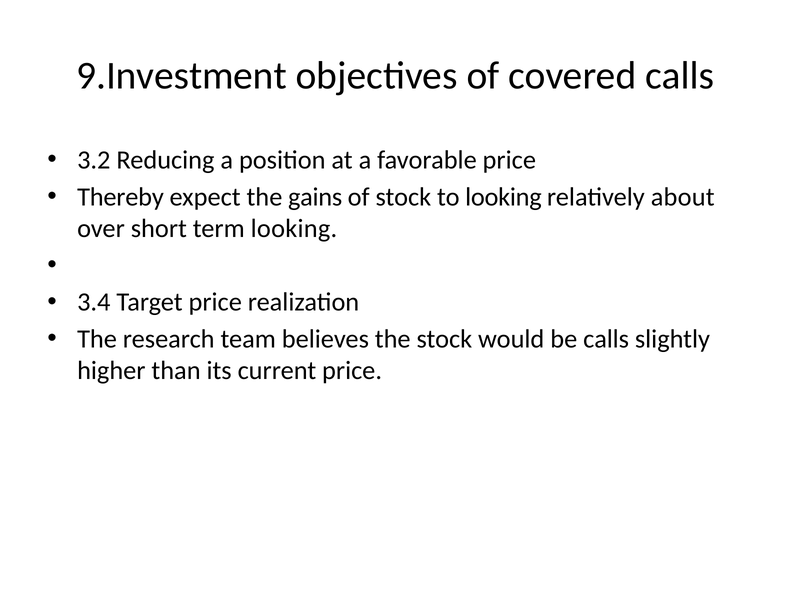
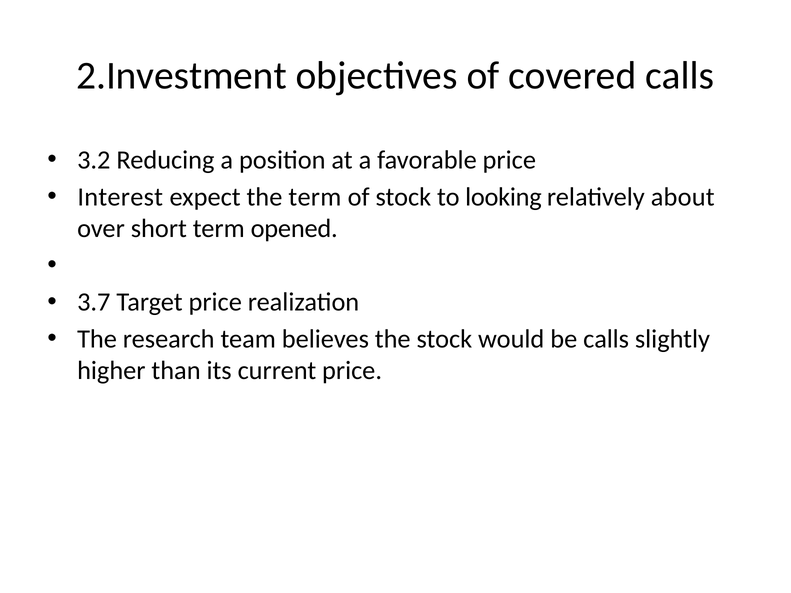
9.Investment: 9.Investment -> 2.Investment (182, 76)
Thereby: Thereby -> Interest (120, 197)
the gains: gains -> term (315, 197)
term looking: looking -> opened (294, 229)
3.4: 3.4 -> 3.7 (94, 302)
